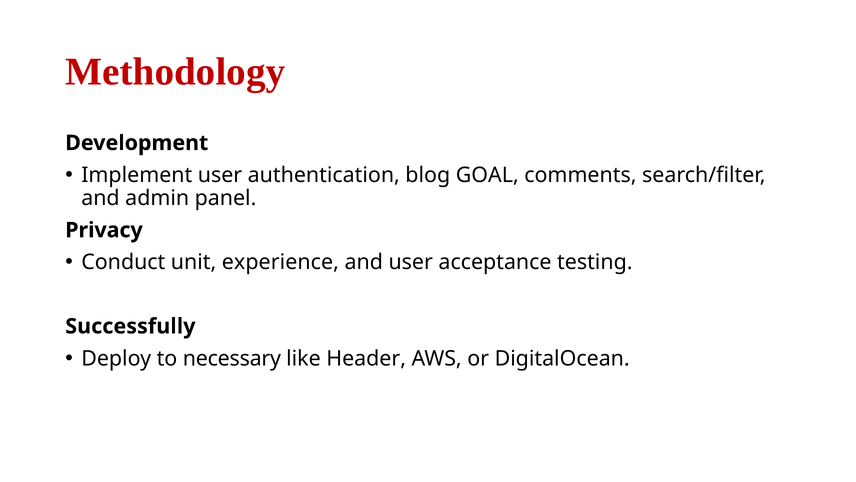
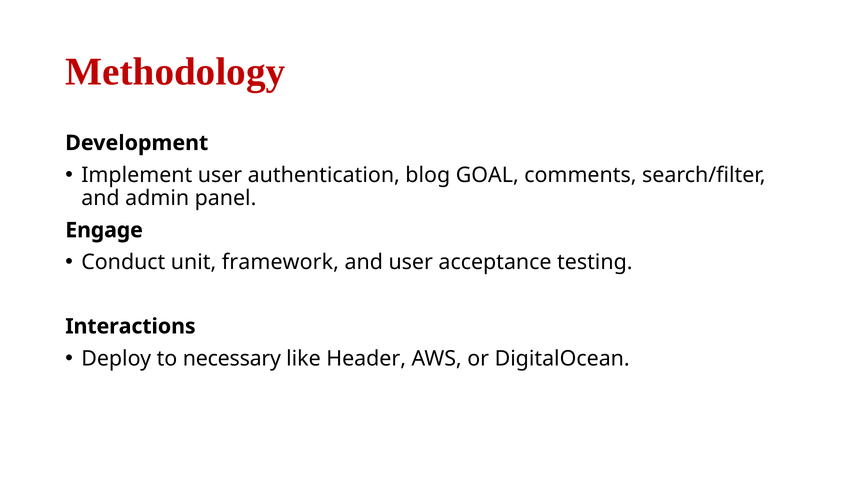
Privacy: Privacy -> Engage (104, 230)
experience: experience -> framework (280, 262)
Successfully: Successfully -> Interactions (130, 326)
